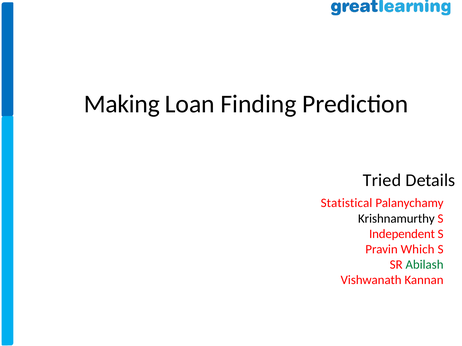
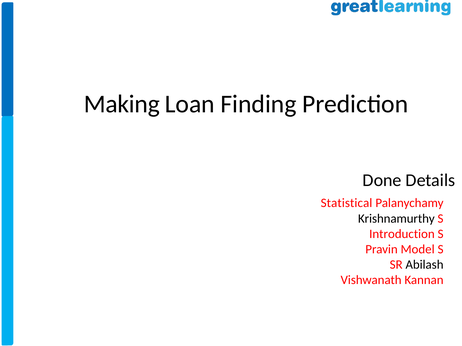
Tried: Tried -> Done (382, 180)
Independent: Independent -> Introduction (402, 234)
Which: Which -> Model (418, 250)
Abilash colour: green -> black (425, 265)
